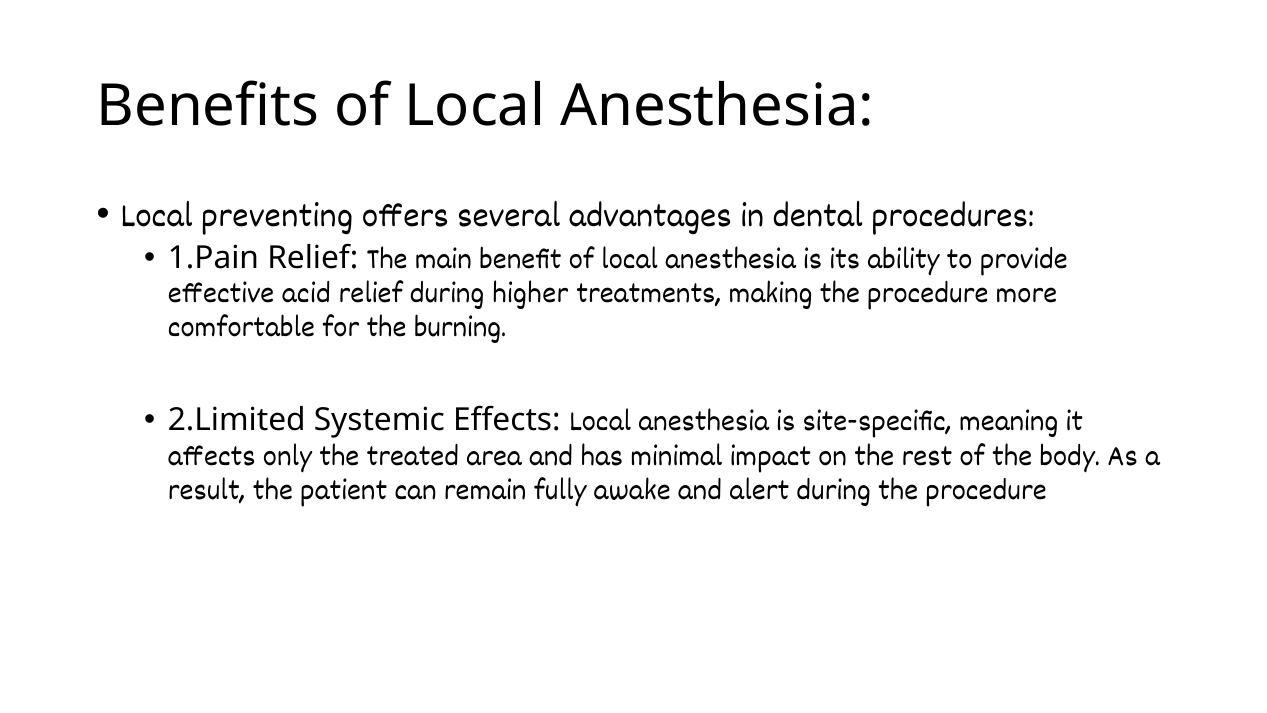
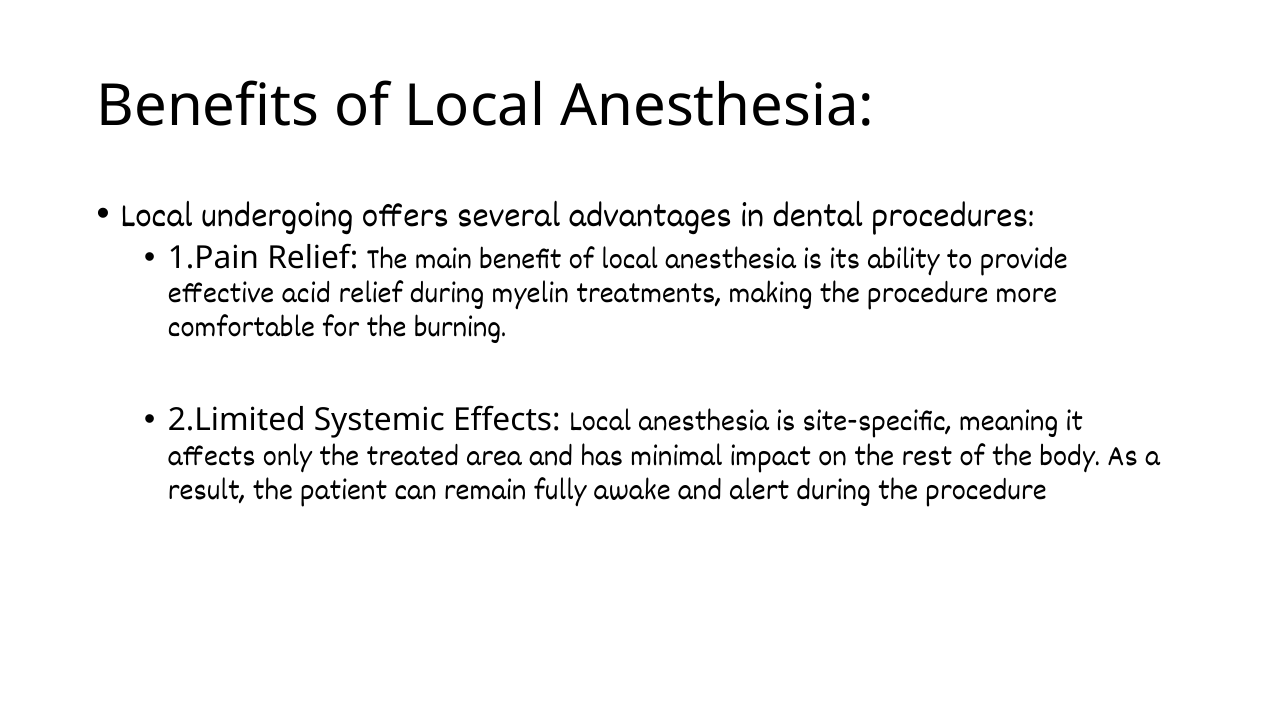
preventing: preventing -> undergoing (277, 214)
higher: higher -> myelin (530, 292)
